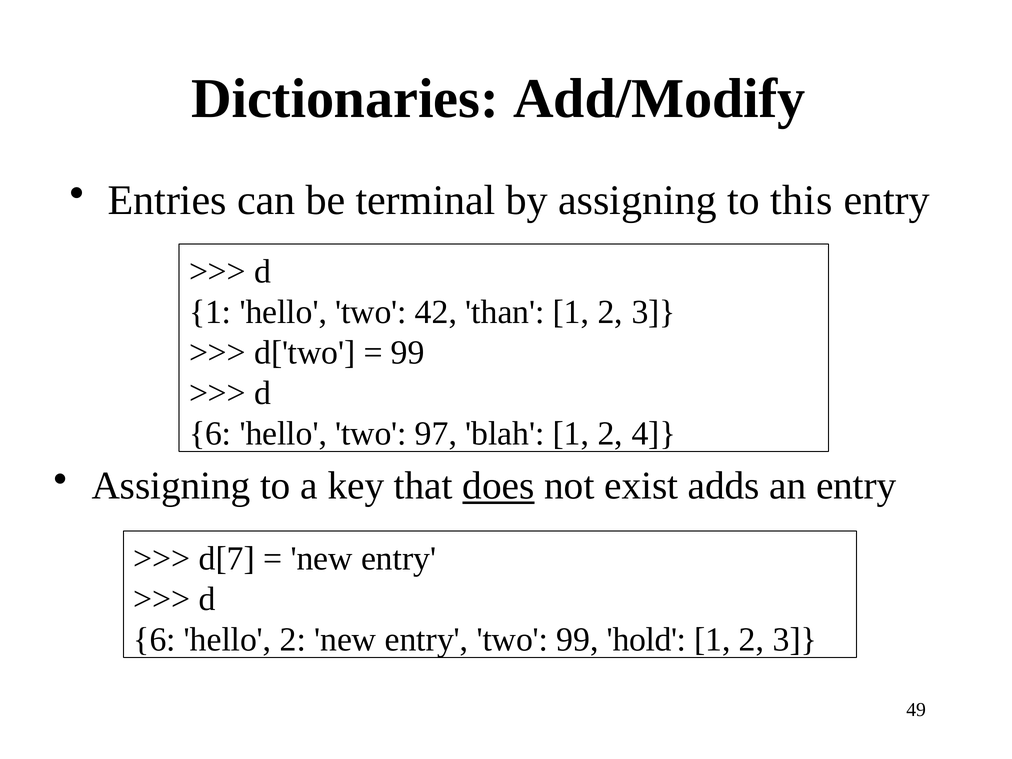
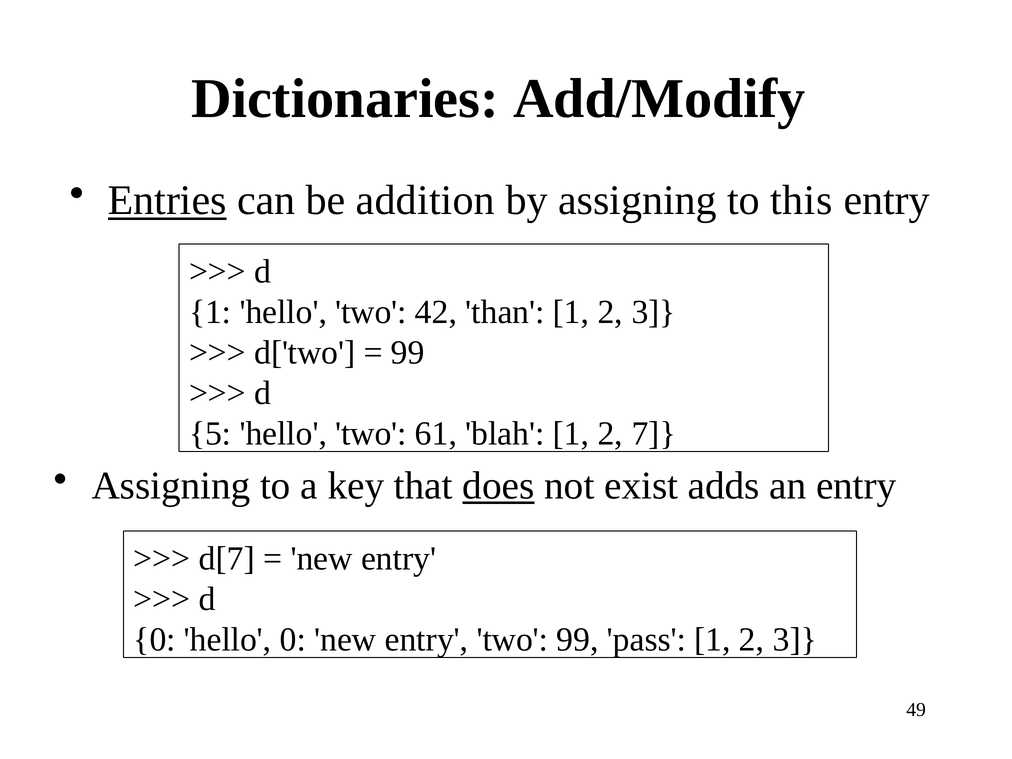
Entries underline: none -> present (167, 201)
terminal: terminal -> addition (425, 201)
6: 6 -> 5 (210, 434)
97: 97 -> 61 (436, 434)
4: 4 -> 7 (654, 434)
6: 6 -> 0 (155, 640)
hello 2: 2 -> 0 (293, 640)
hold: hold -> pass (646, 640)
